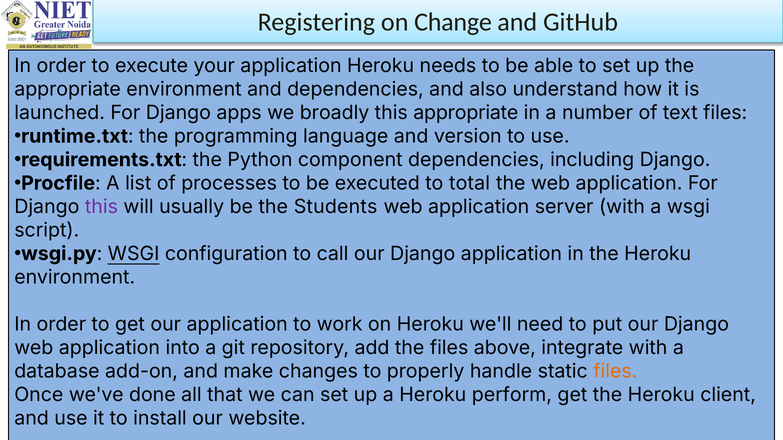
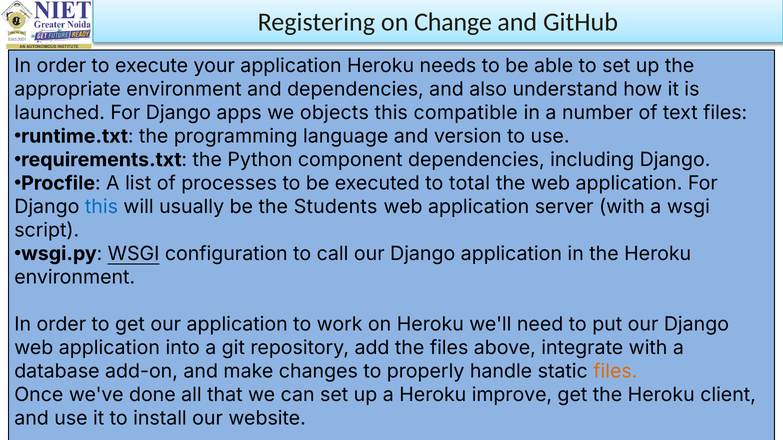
broadly: broadly -> objects (334, 113)
this appropriate: appropriate -> compatible (466, 113)
this colour: purple -> blue (101, 207)
perform: perform -> improve (512, 395)
